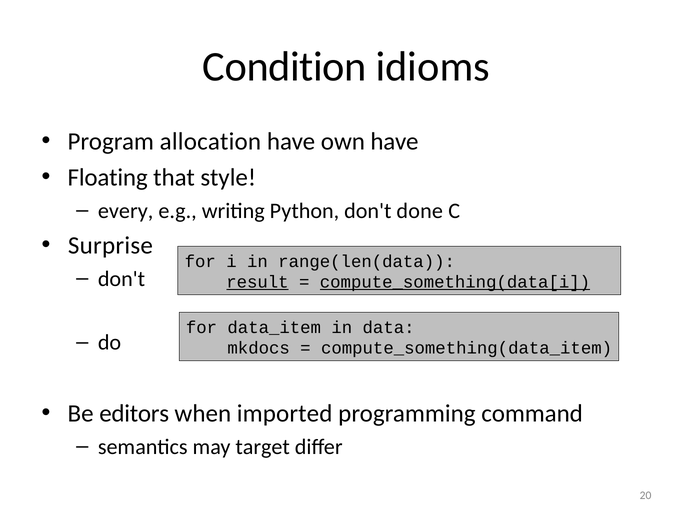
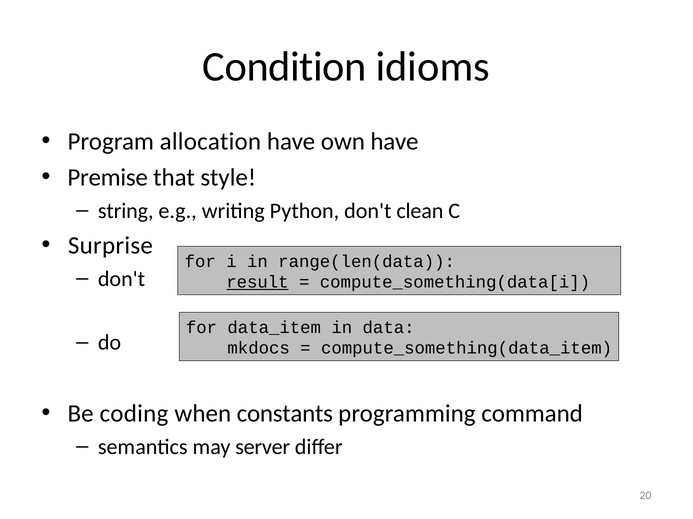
Floating: Floating -> Premise (108, 178)
every: every -> string (126, 211)
done: done -> clean (420, 211)
compute_something(data[i underline: present -> none (455, 283)
editors: editors -> coding (134, 414)
imported: imported -> constants (285, 414)
target: target -> server (263, 447)
